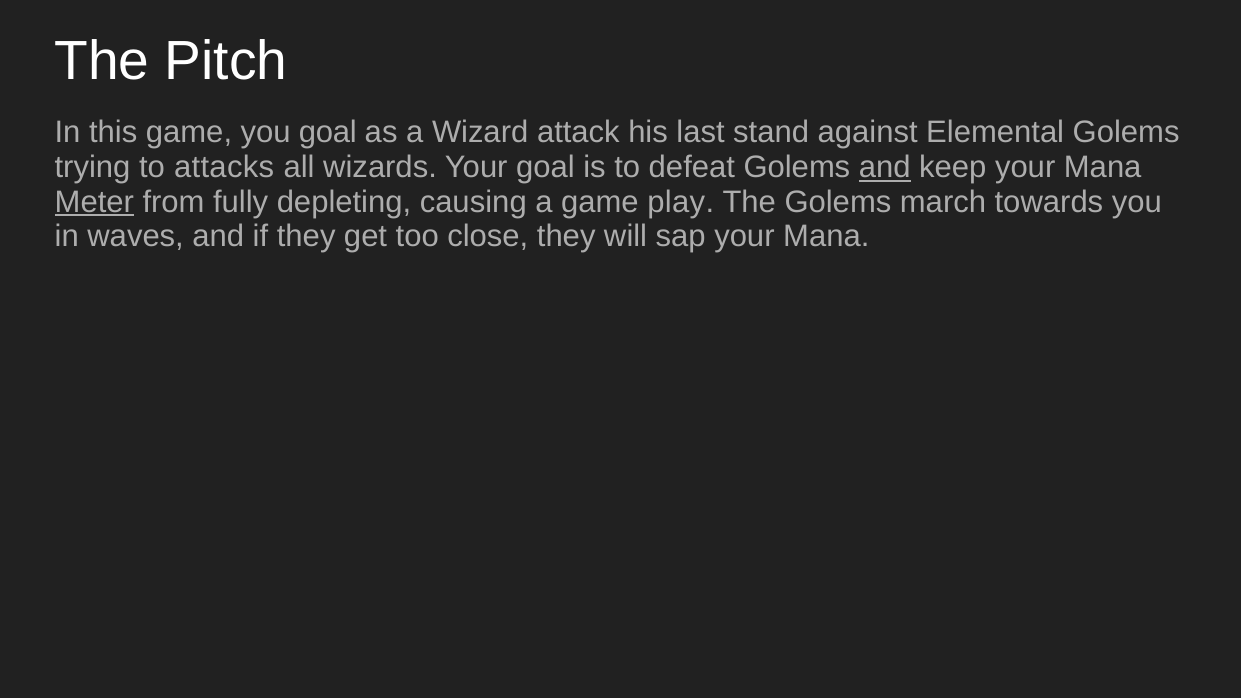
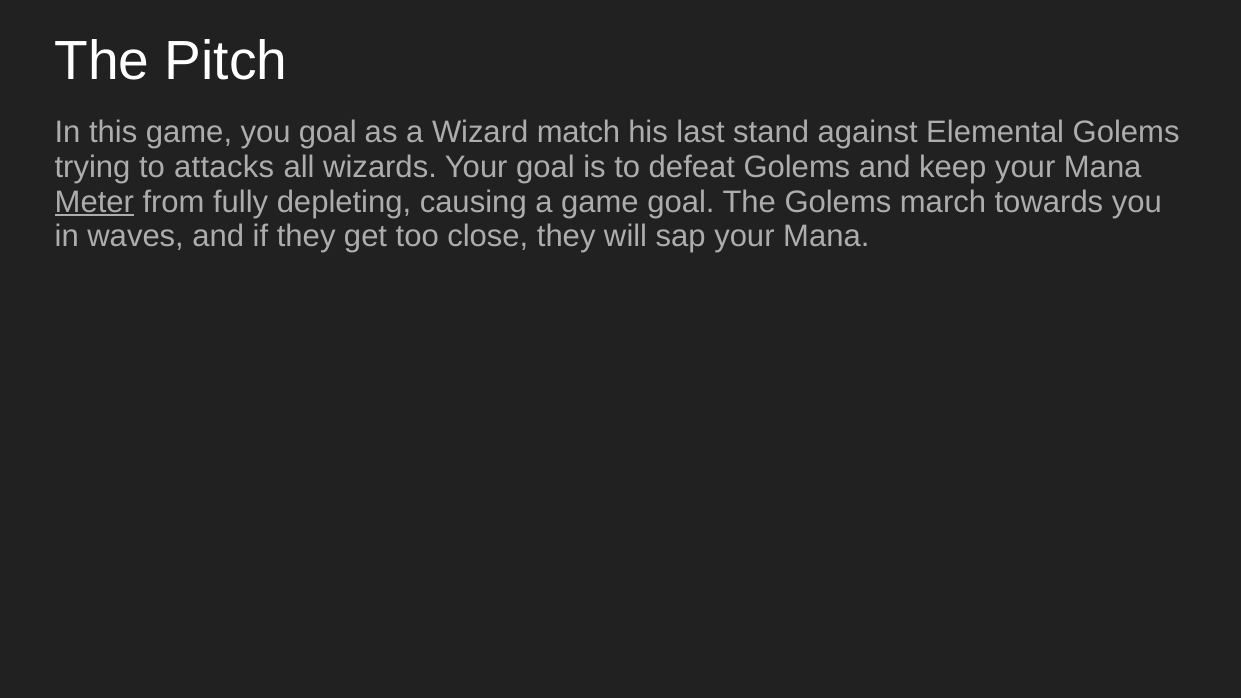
attack: attack -> match (579, 133)
and underline: present -> none (885, 167)
game play: play -> goal (681, 202)
